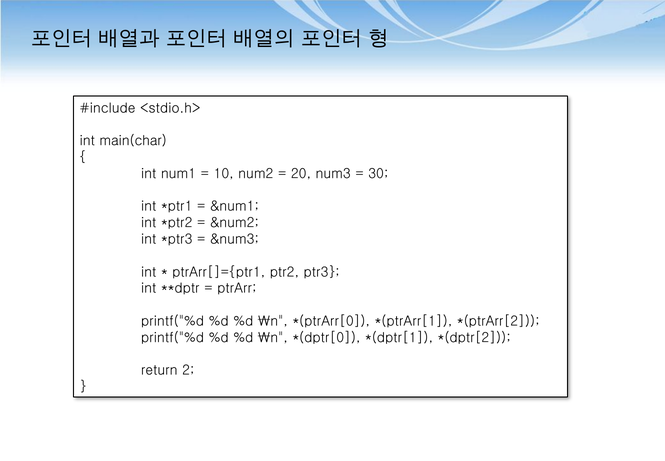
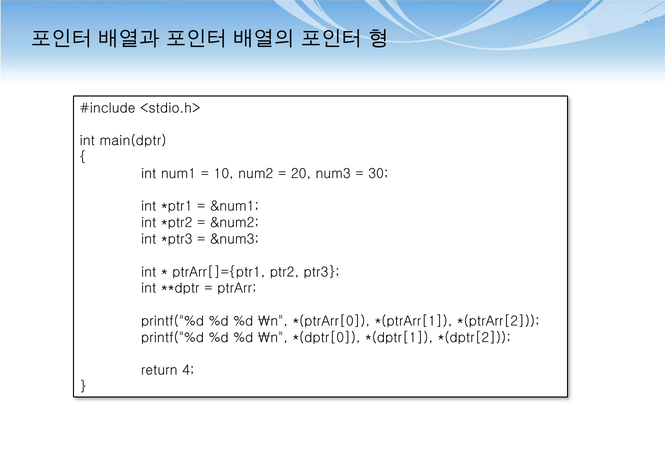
main(char: main(char -> main(dptr (133, 141)
2: 2 -> 4 (188, 370)
